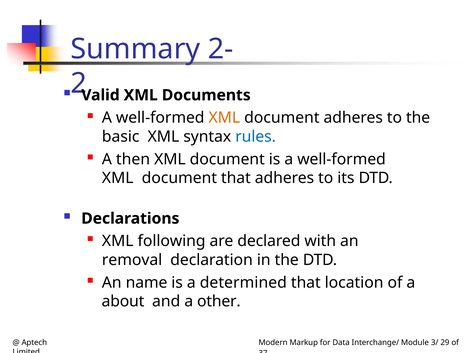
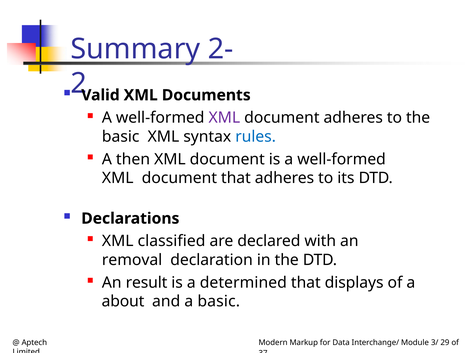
XML colour: orange -> purple (224, 118)
following: following -> classified (172, 241)
name: name -> result (147, 283)
location: location -> displays (354, 283)
a other: other -> basic (219, 302)
